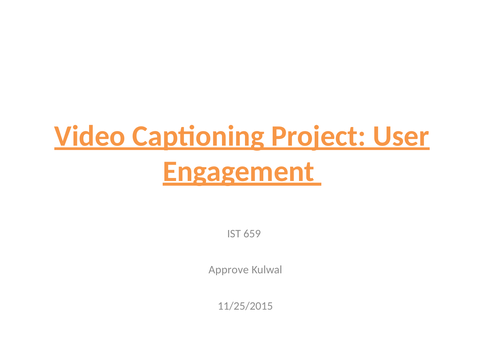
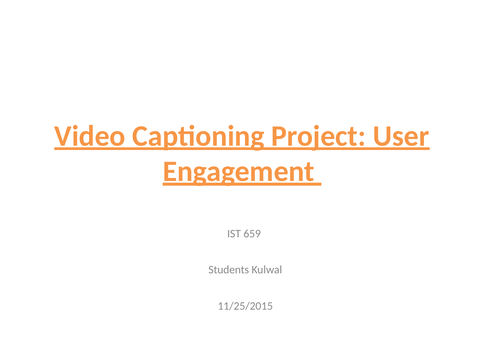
Approve: Approve -> Students (229, 270)
